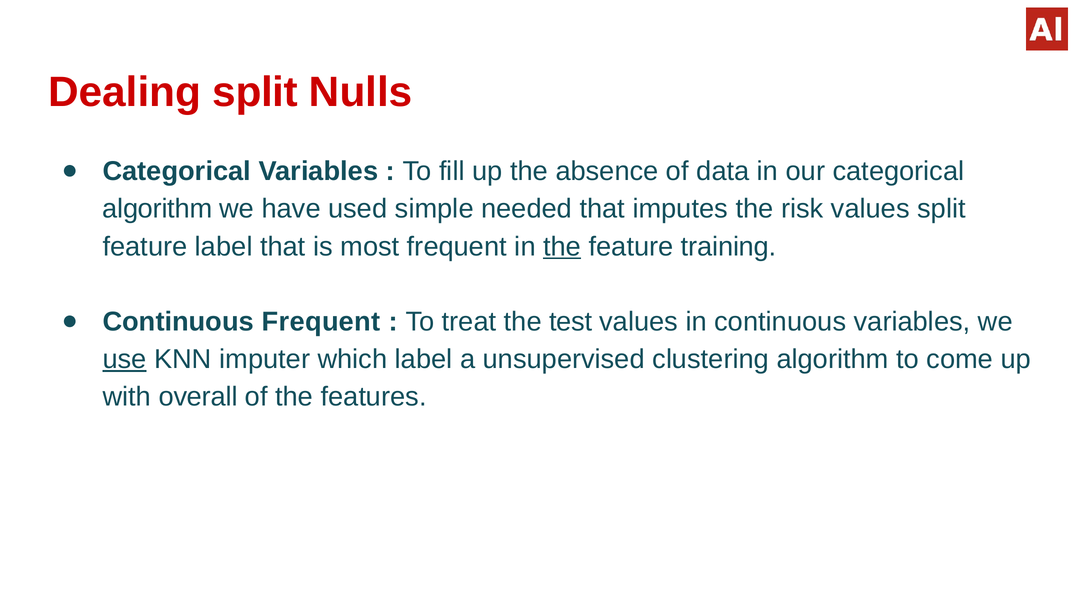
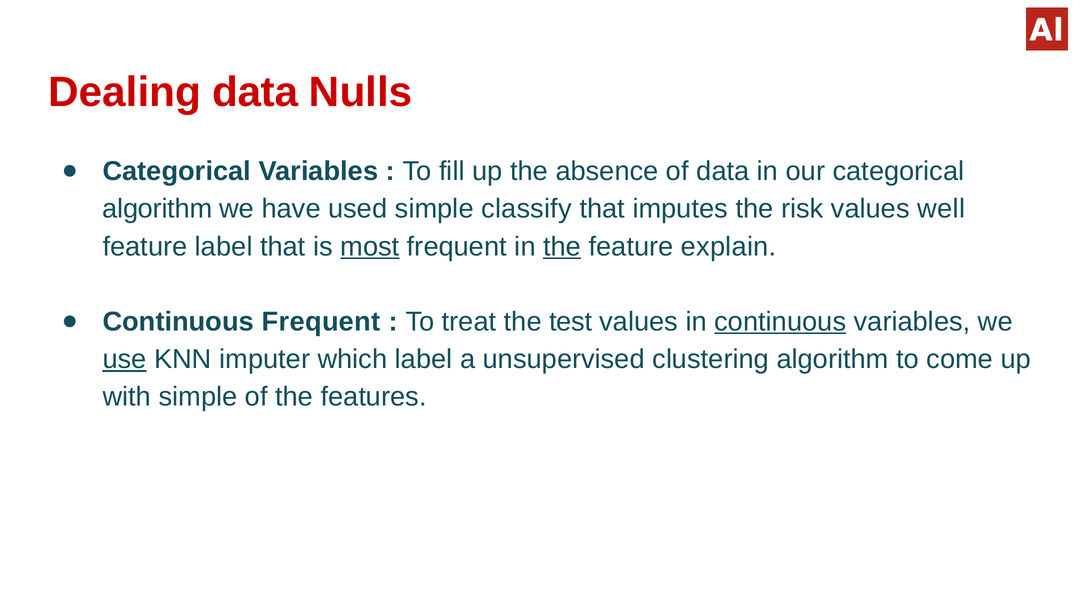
Dealing split: split -> data (255, 92)
needed: needed -> classify (527, 209)
values split: split -> well (941, 209)
most underline: none -> present (370, 247)
training: training -> explain (729, 247)
continuous underline: none -> present (780, 322)
with overall: overall -> simple (198, 397)
